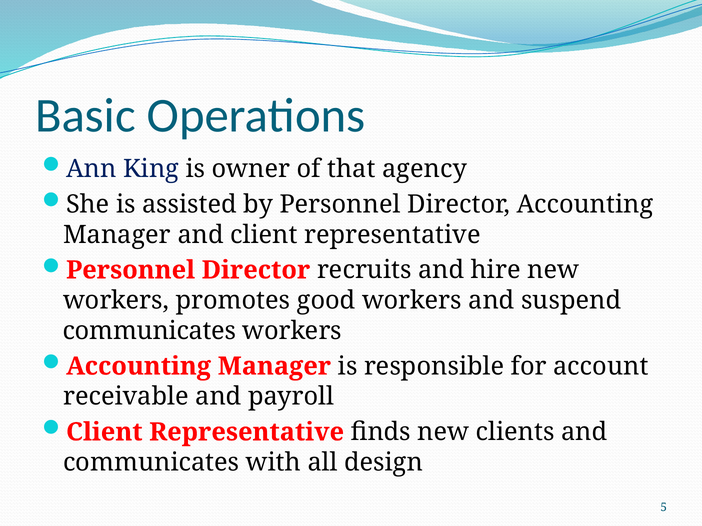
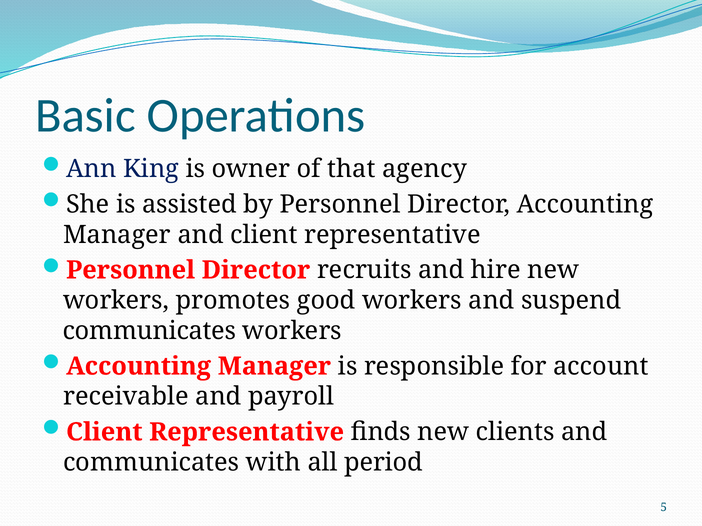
design: design -> period (384, 463)
